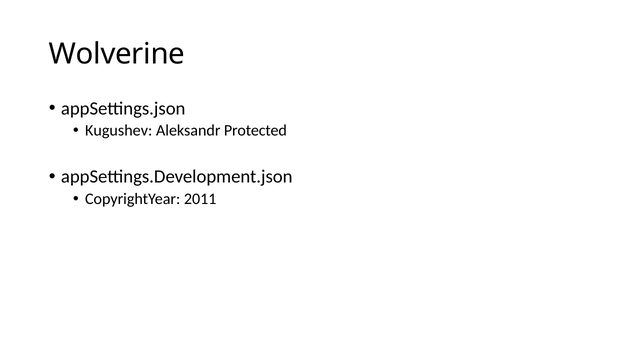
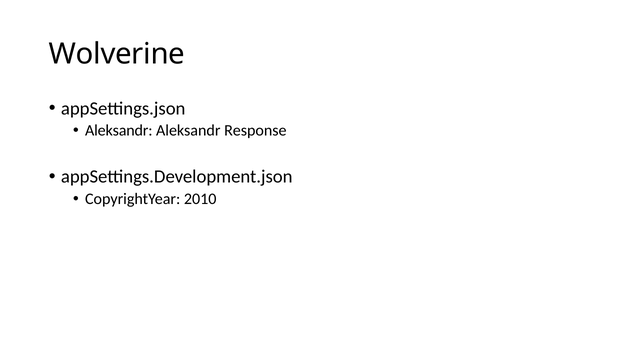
Kugushev: Kugushev -> Aleksandr (119, 131)
Protected: Protected -> Response (255, 131)
2011: 2011 -> 2010 (200, 199)
